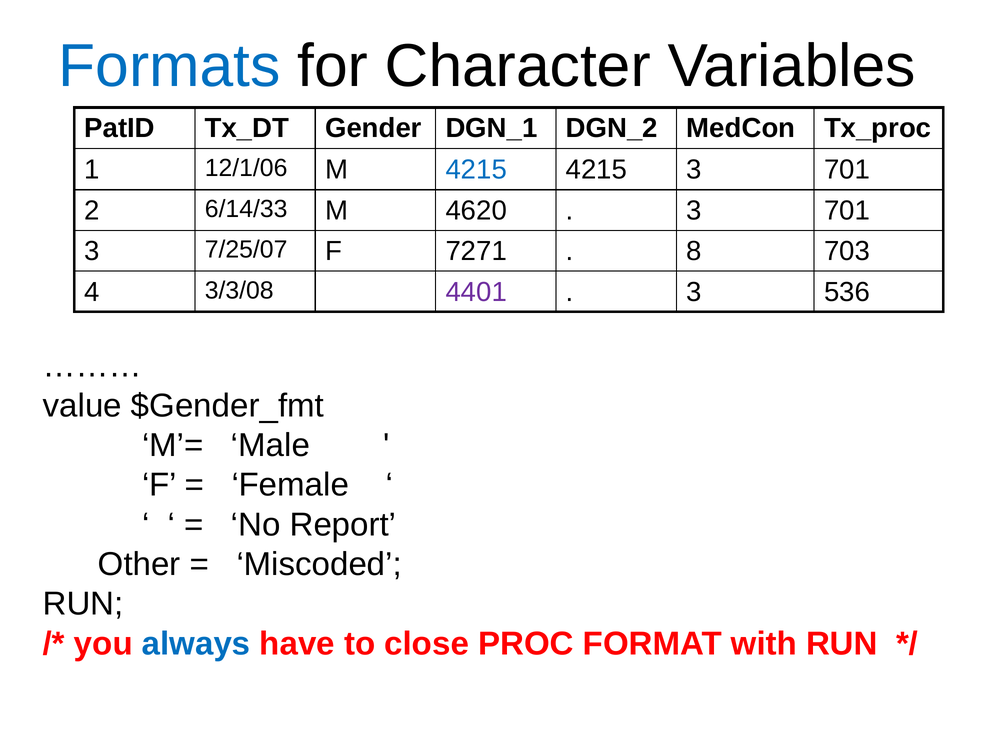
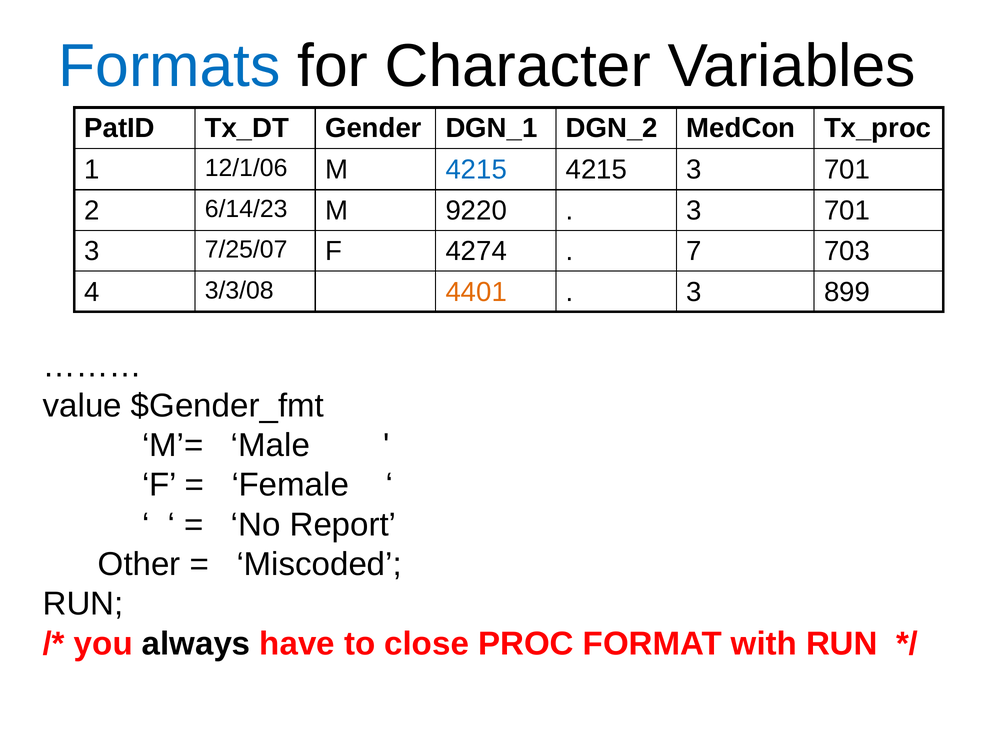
6/14/33: 6/14/33 -> 6/14/23 (246, 209)
4620: 4620 -> 9220 (476, 211)
7271: 7271 -> 4274 (476, 251)
8: 8 -> 7 (694, 251)
4401 colour: purple -> orange (476, 292)
536: 536 -> 899 (847, 292)
always colour: blue -> black (196, 644)
